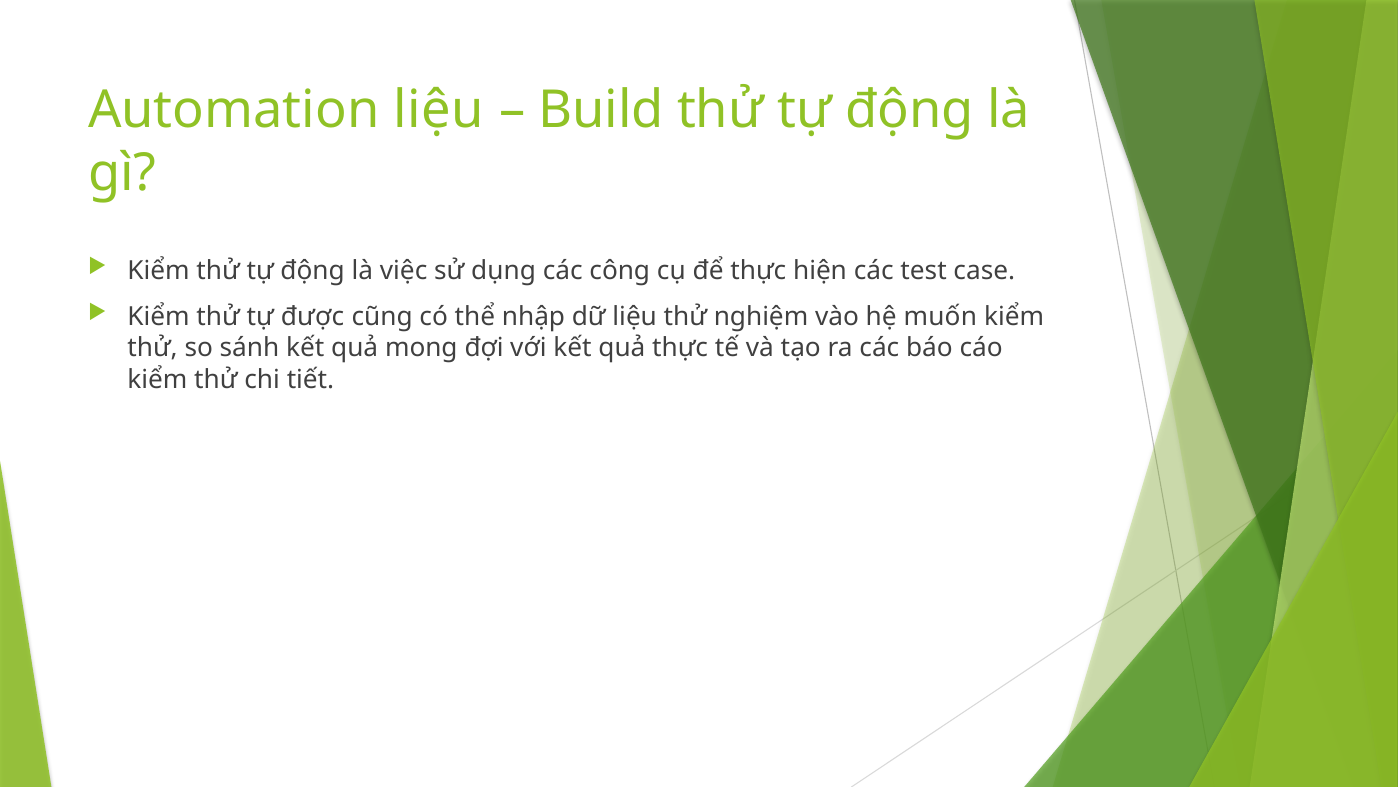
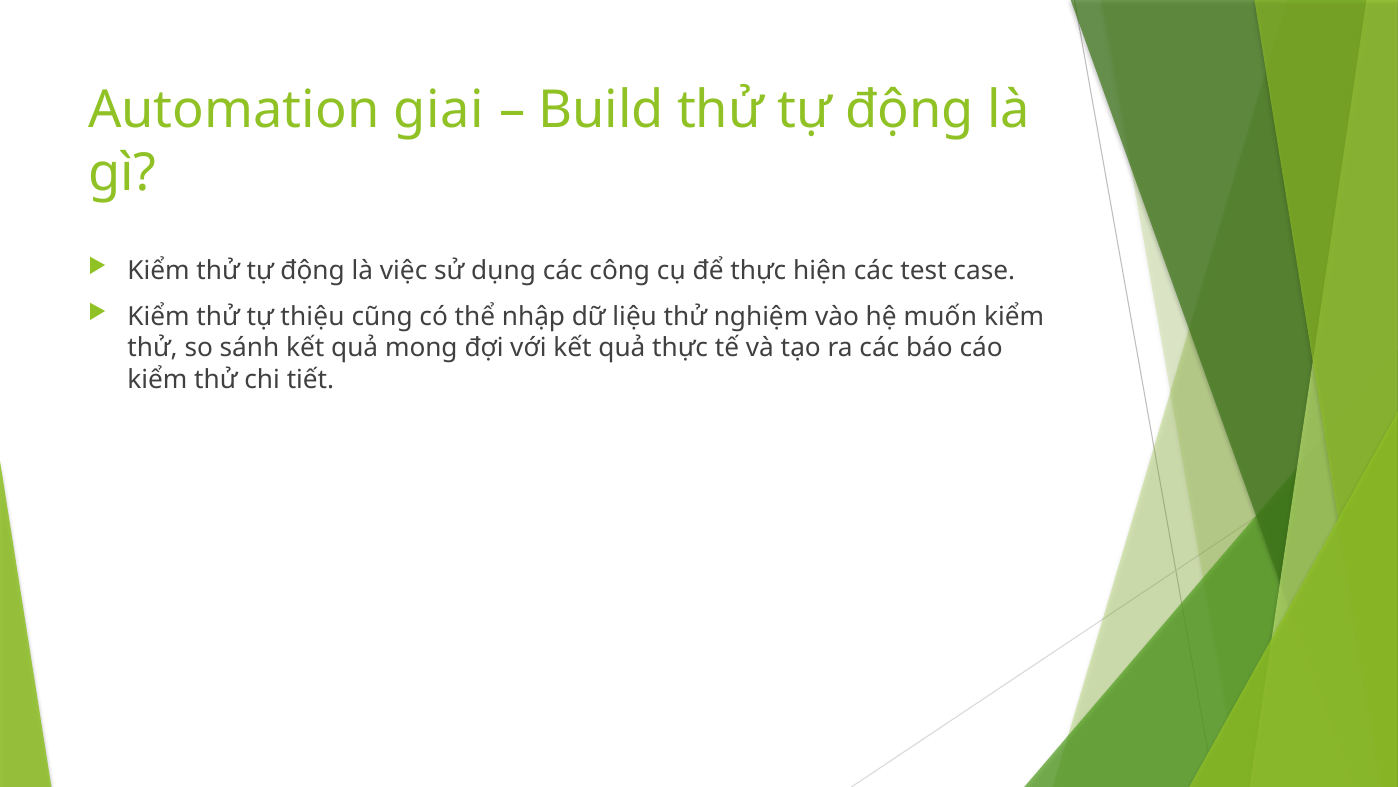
Automation liệu: liệu -> giai (439, 110)
được: được -> thiệu (313, 317)
